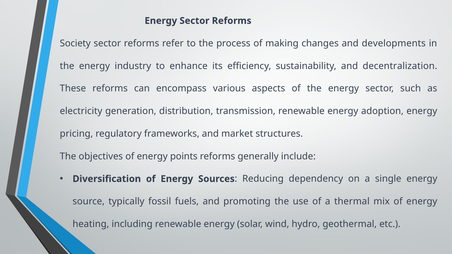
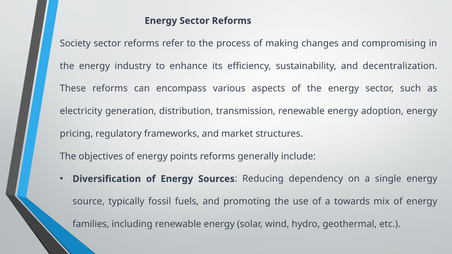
developments: developments -> compromising (394, 43)
thermal: thermal -> towards (352, 202)
heating: heating -> families (91, 224)
